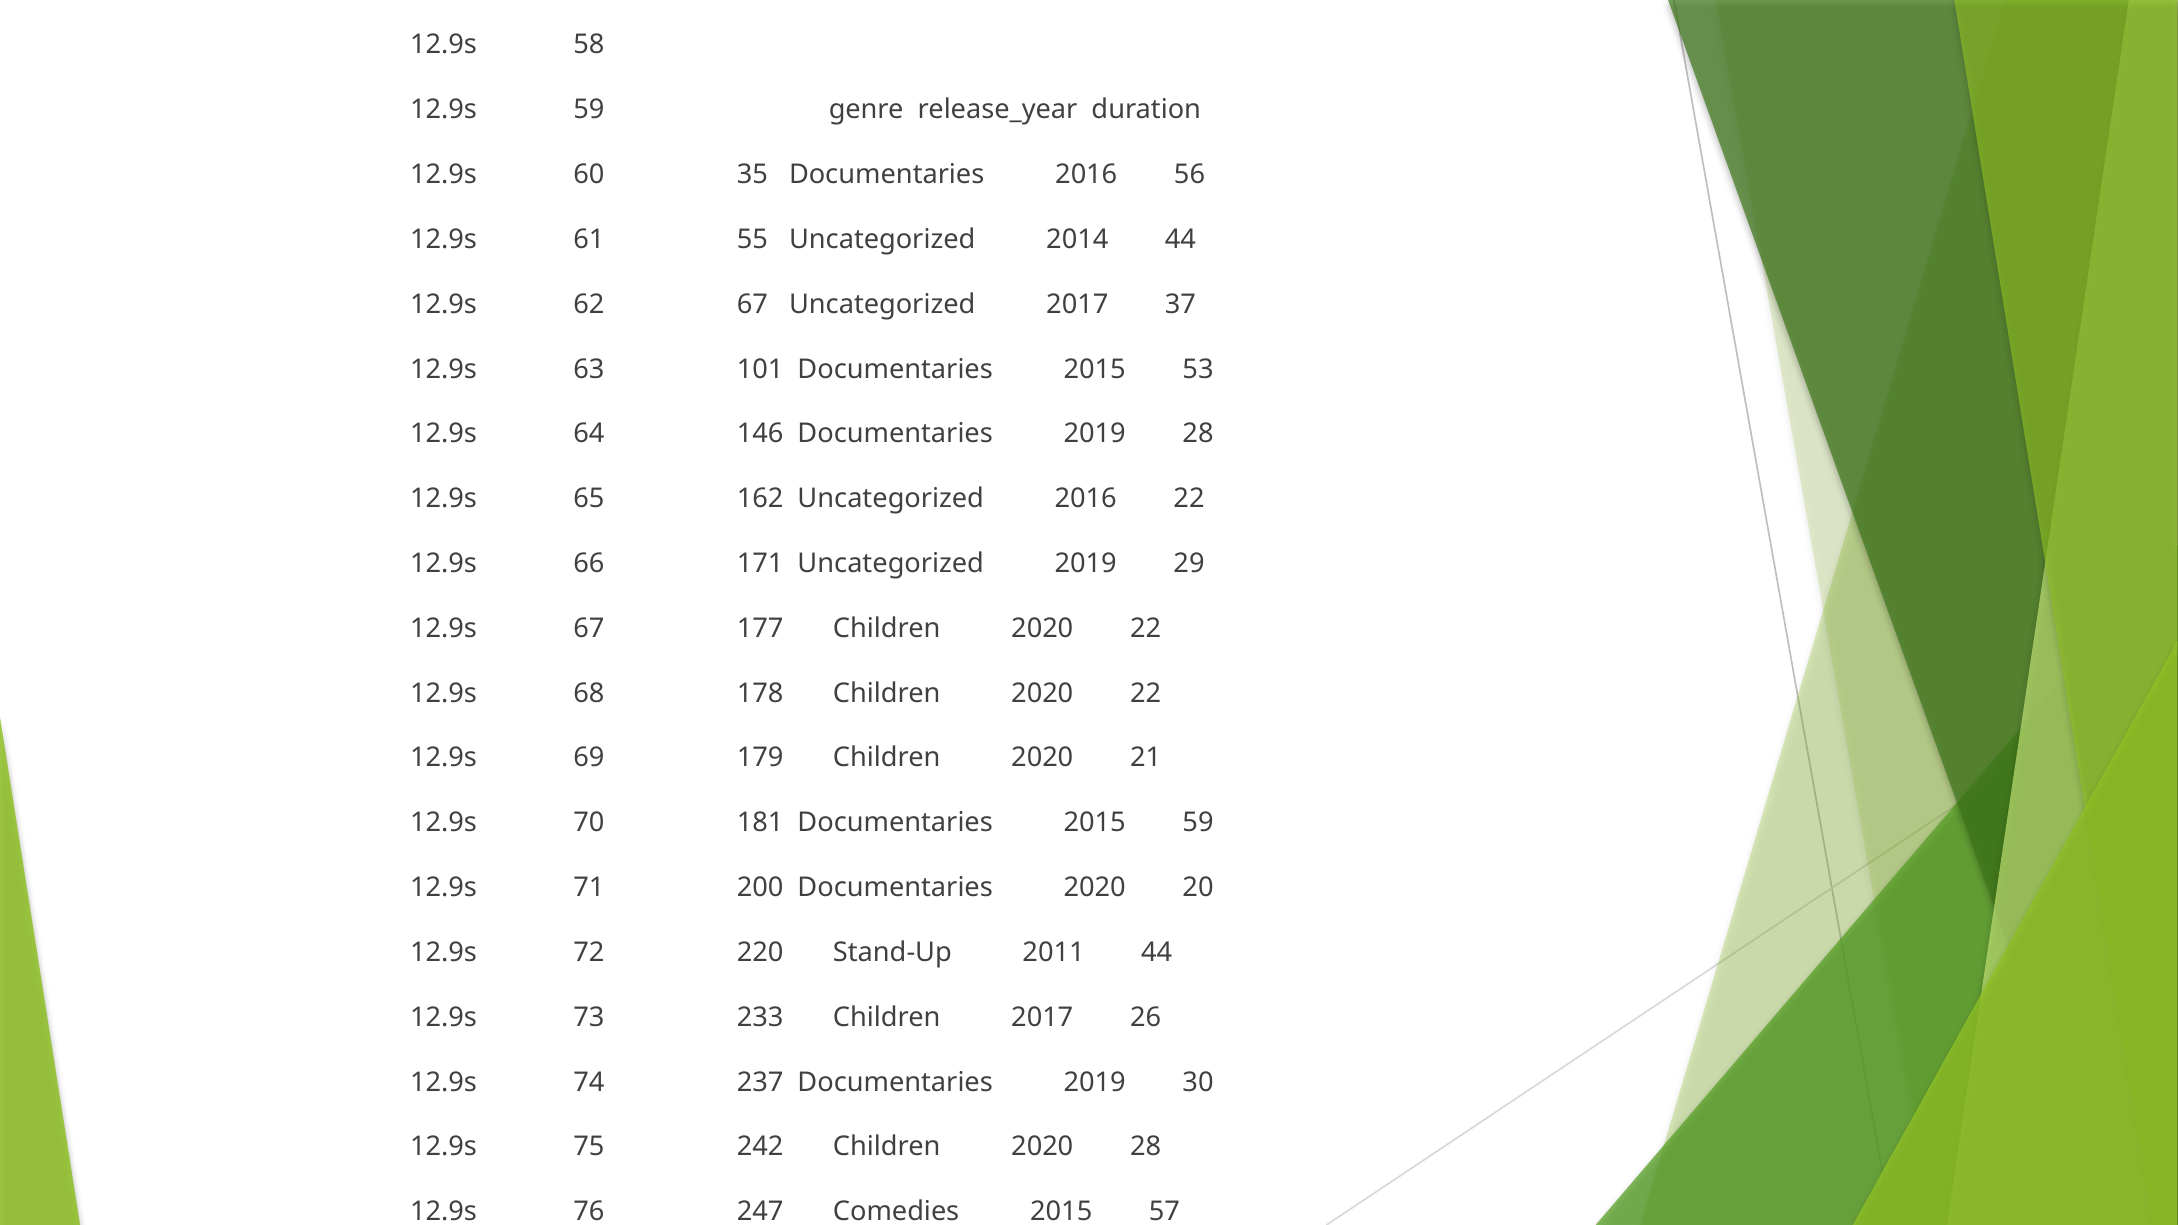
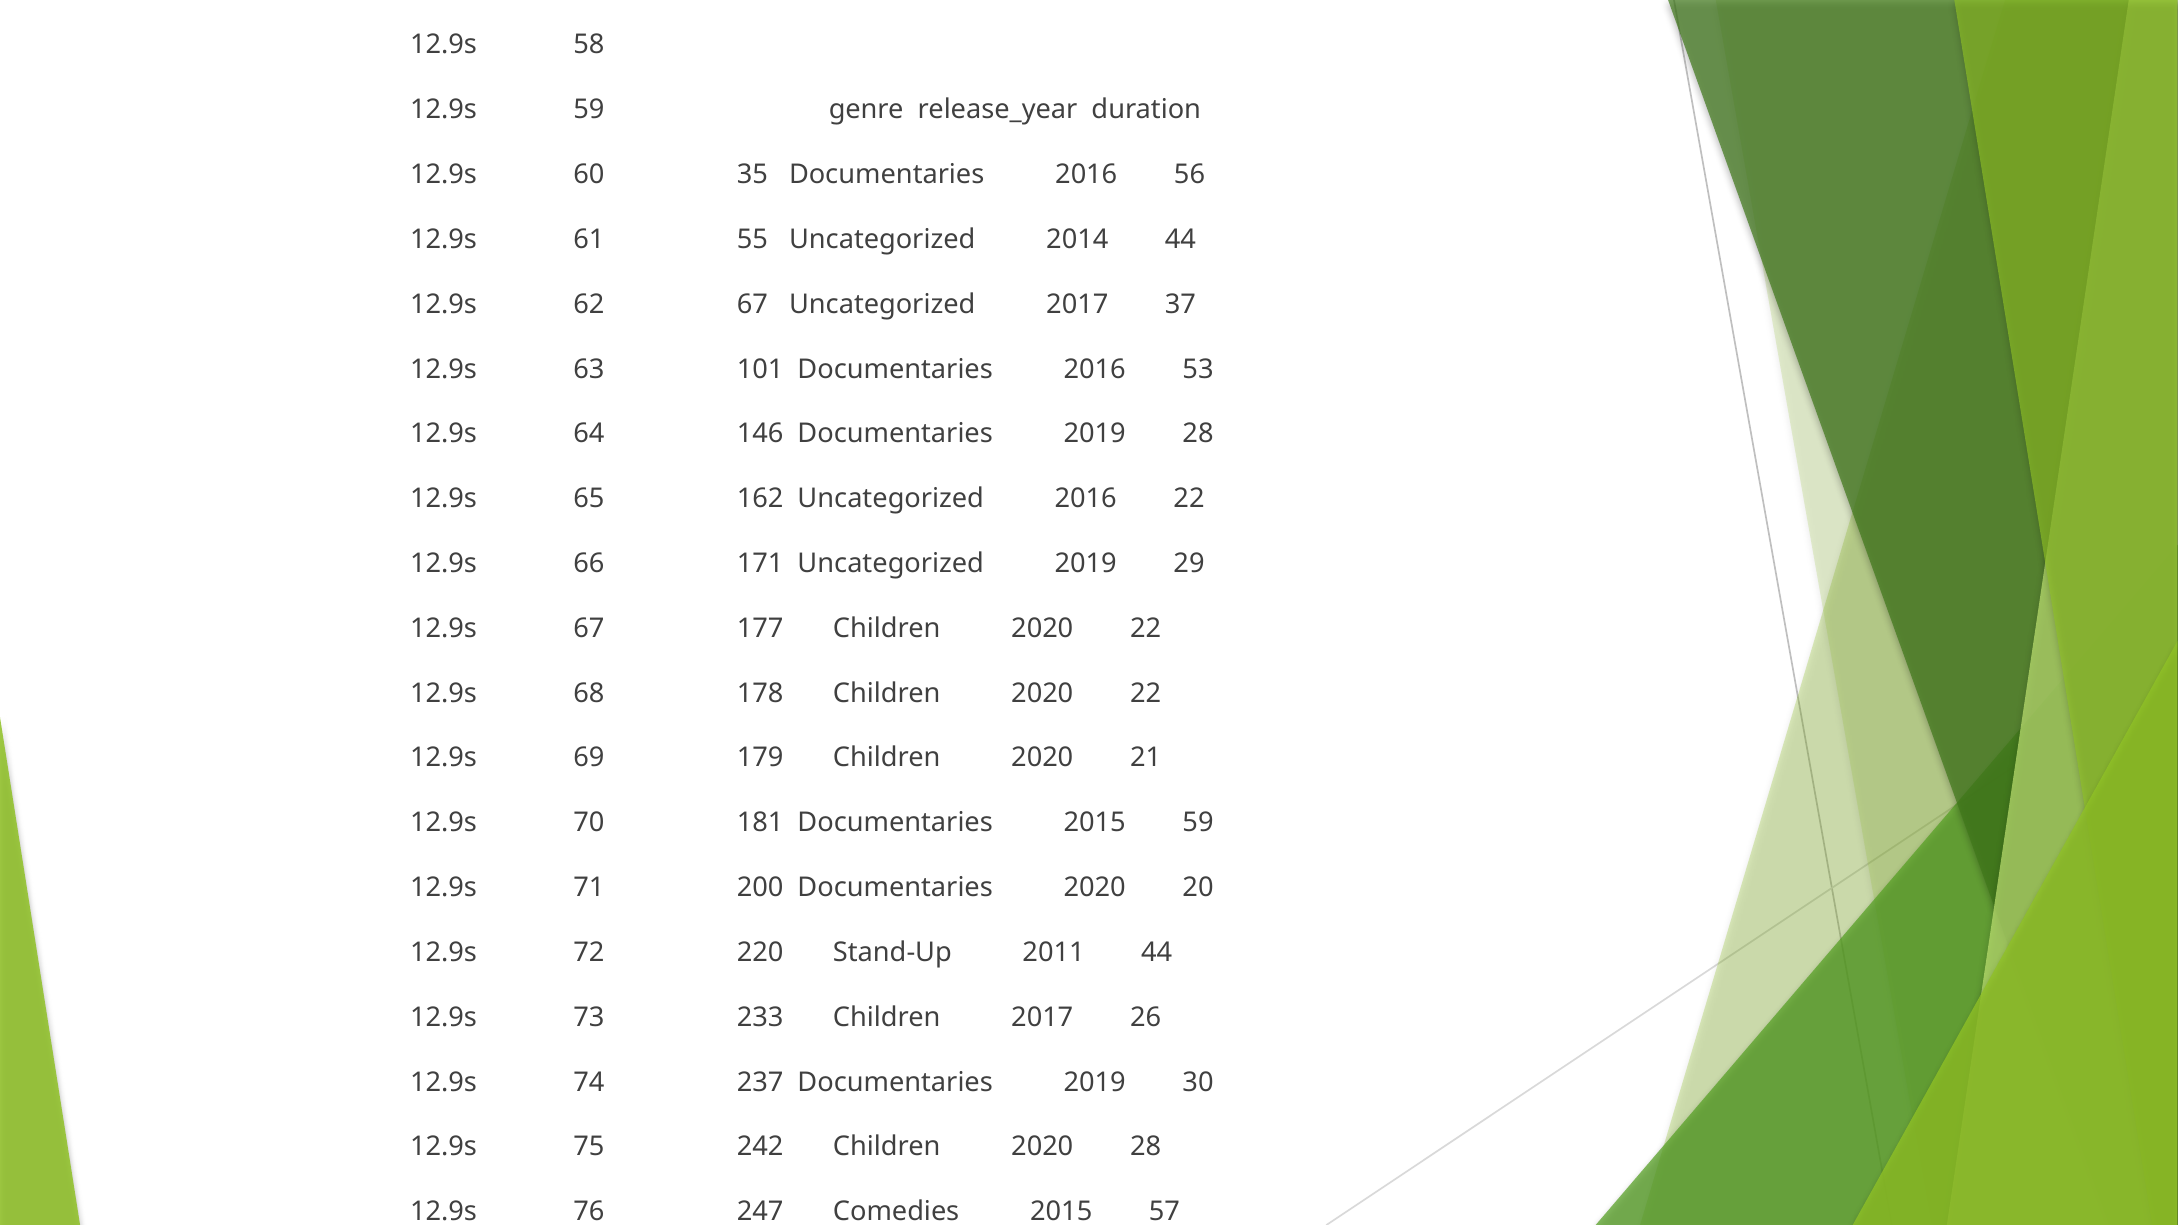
101 Documentaries 2015: 2015 -> 2016 (1095, 369)
